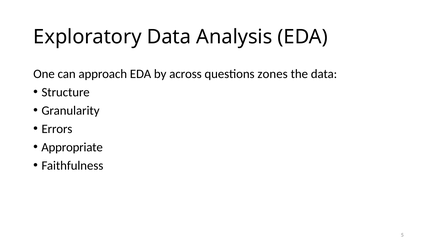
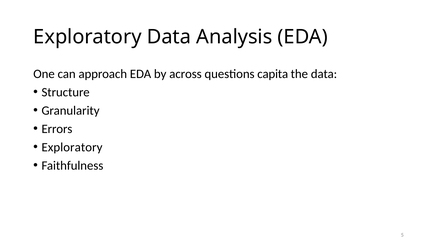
zones: zones -> capita (273, 74)
Appropriate: Appropriate -> Exploratory (72, 147)
